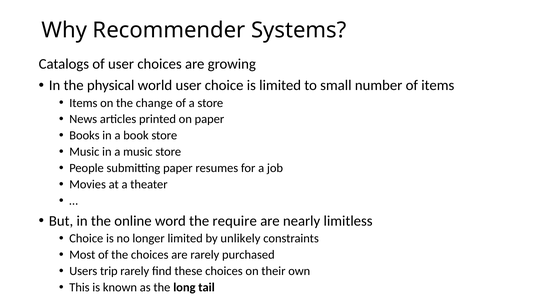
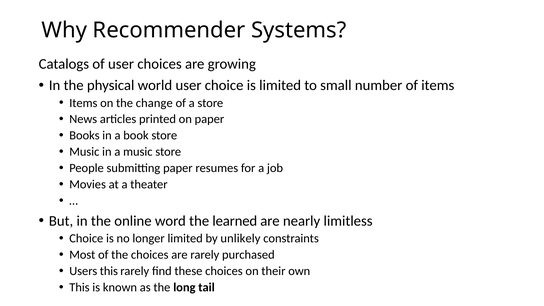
require: require -> learned (235, 221)
Users trip: trip -> this (109, 271)
